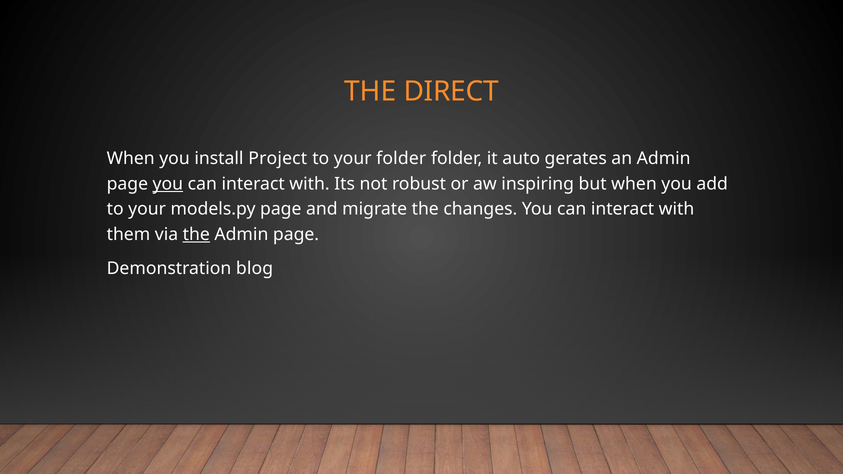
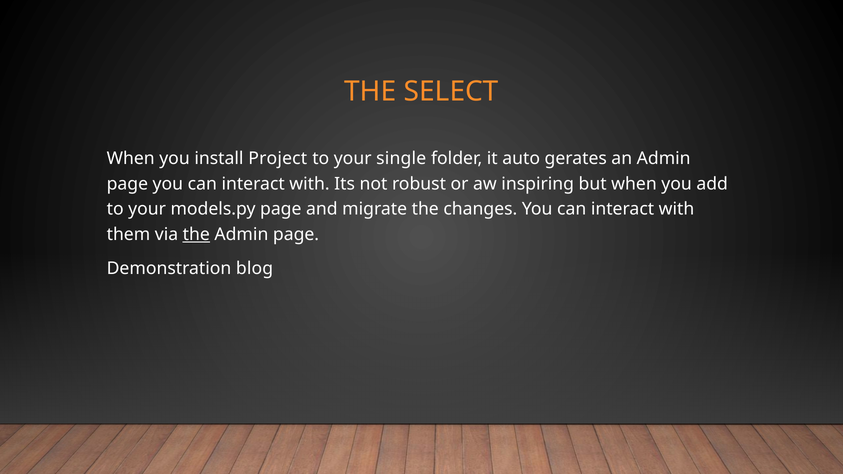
DIRECT: DIRECT -> SELECT (451, 92)
your folder: folder -> single (401, 159)
you underline: present -> none (168, 184)
